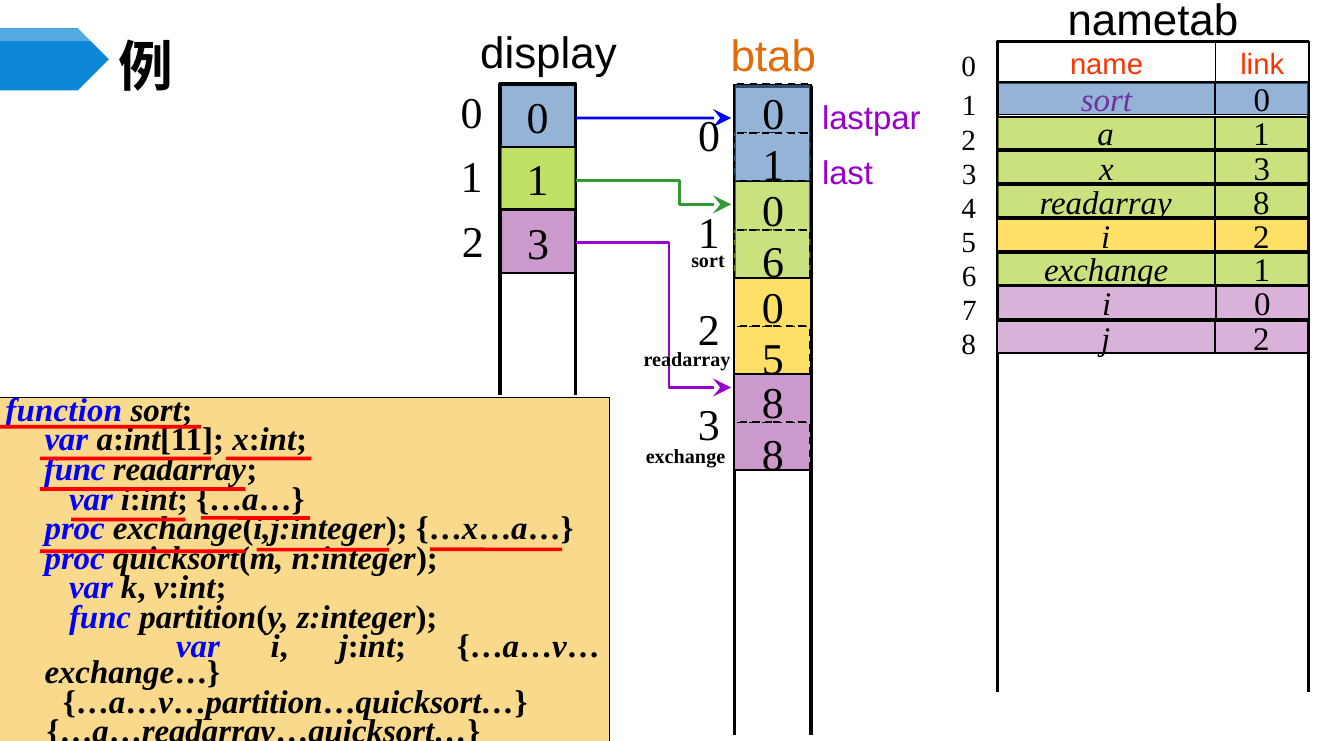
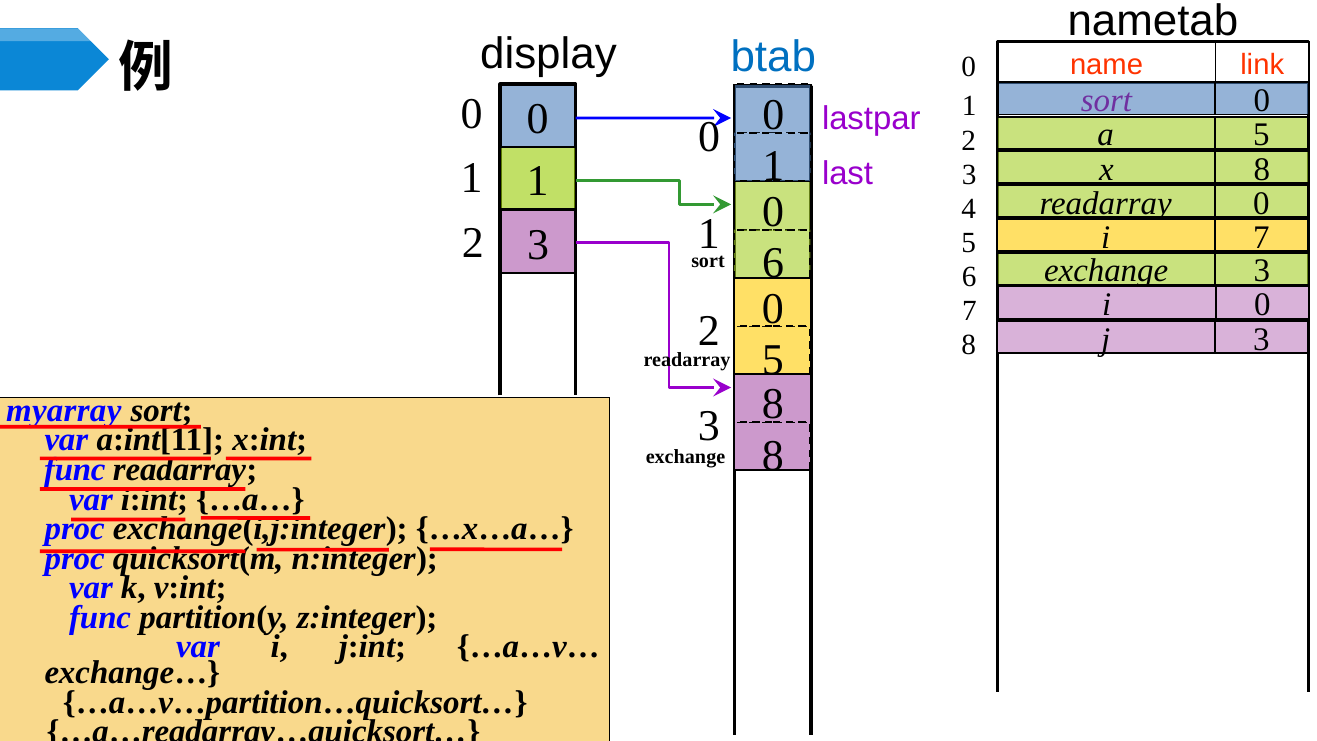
btab colour: orange -> blue (773, 57)
1: 1 -> 5 (1261, 135)
3: 3 -> 8 (1262, 169)
4 8: 8 -> 0 (1261, 203)
5 2: 2 -> 7 (1261, 237)
6 1: 1 -> 3 (1262, 271)
8 2: 2 -> 3 (1261, 339)
function: function -> myarray (64, 410)
